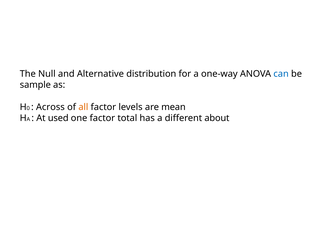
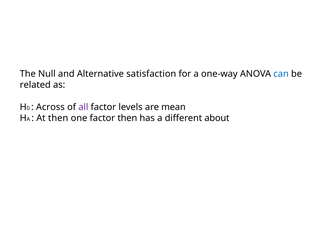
distribution: distribution -> satisfaction (151, 74)
sample: sample -> related (35, 85)
all colour: orange -> purple (83, 107)
At used: used -> then (58, 118)
factor total: total -> then (127, 118)
